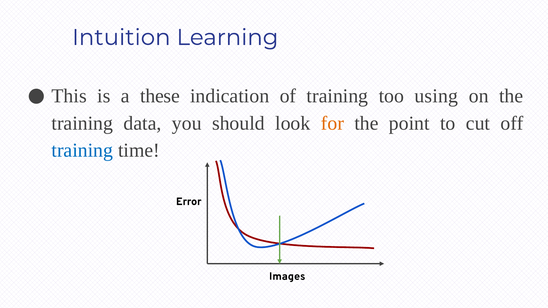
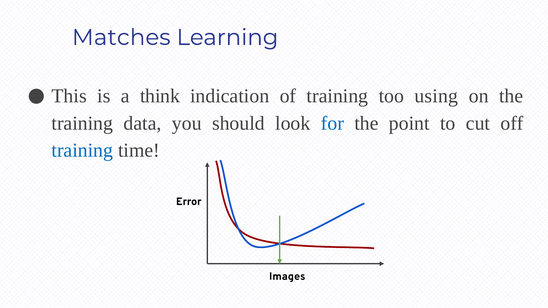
Intuition: Intuition -> Matches (121, 37)
these: these -> think (160, 96)
for colour: orange -> blue (332, 123)
